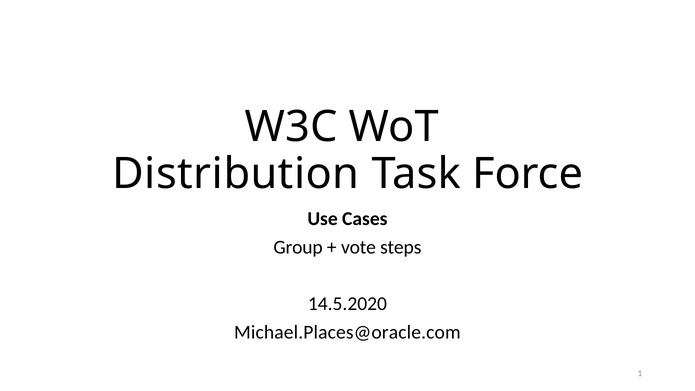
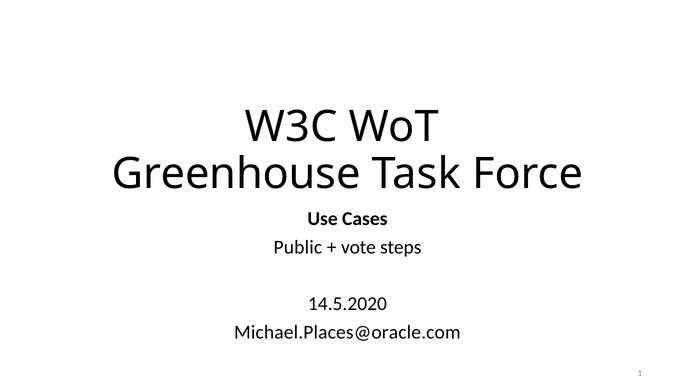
Distribution: Distribution -> Greenhouse (236, 174)
Group: Group -> Public (298, 247)
